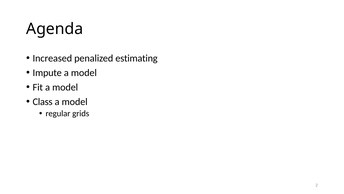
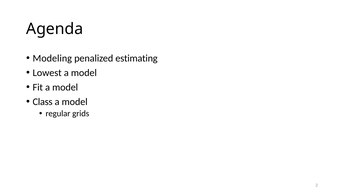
Increased: Increased -> Modeling (52, 58)
Impute: Impute -> Lowest (47, 73)
